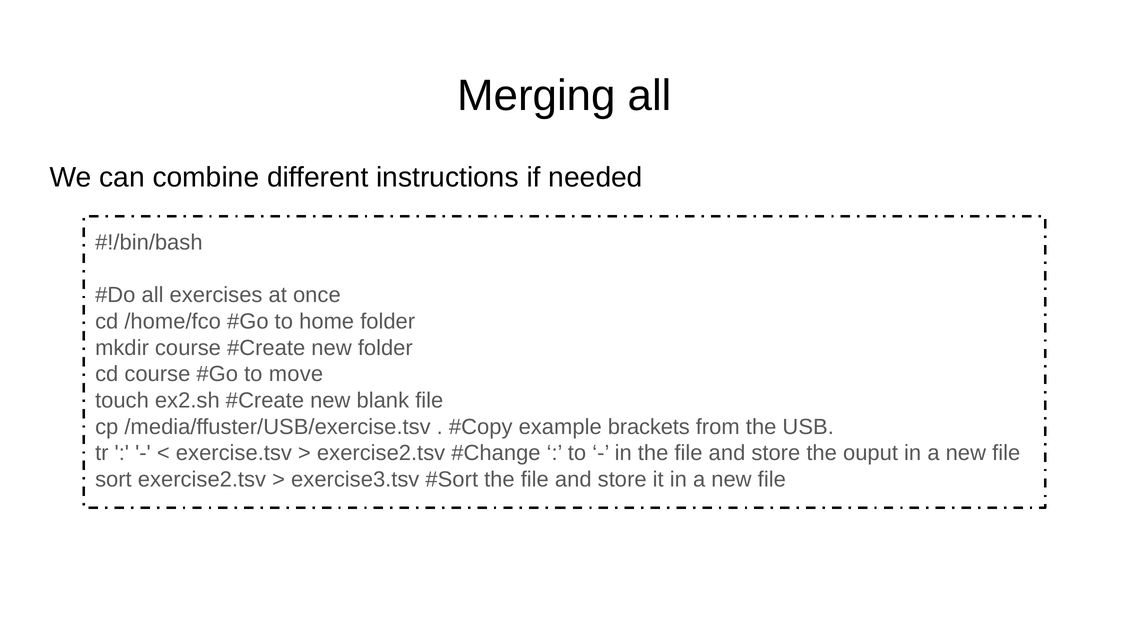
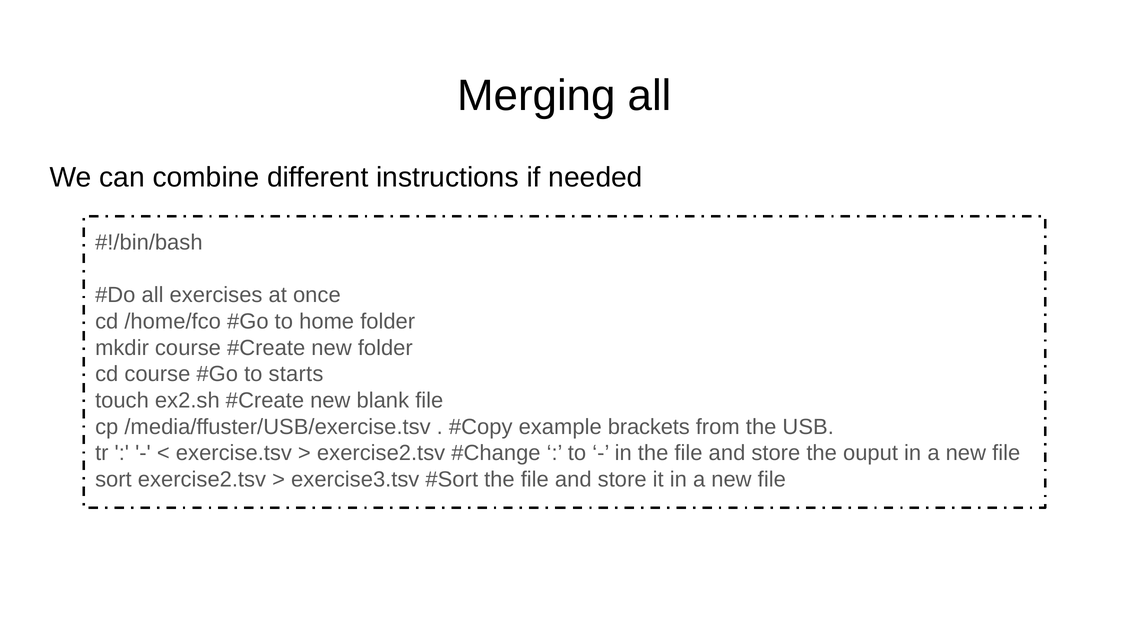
move: move -> starts (296, 374)
